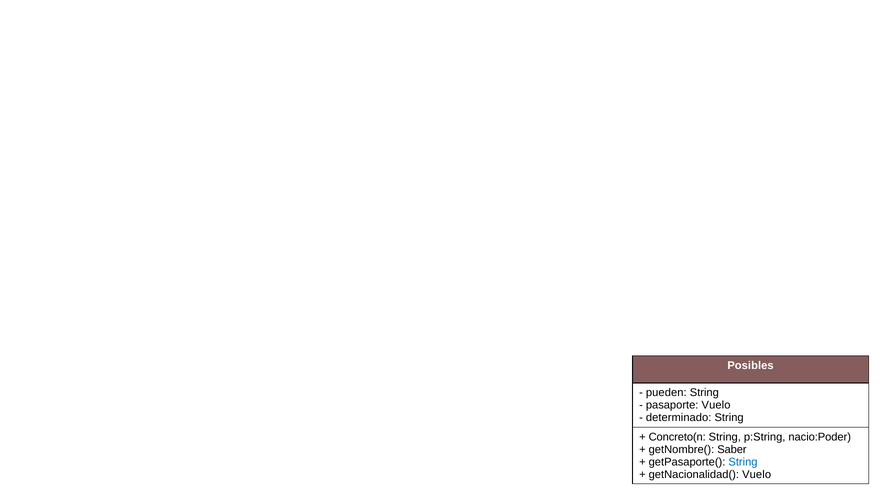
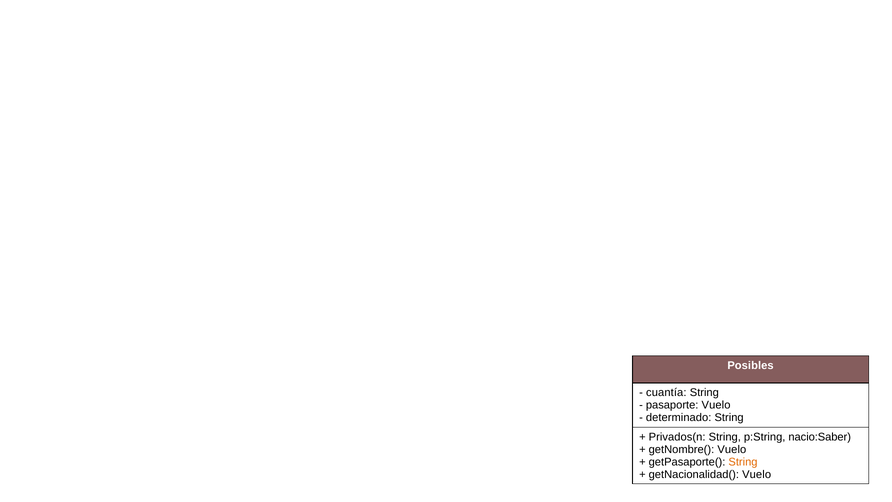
pueden: pueden -> cuantía (666, 393)
Concreto(n: Concreto(n -> Privados(n (677, 437)
nacio:Poder: nacio:Poder -> nacio:Saber (820, 437)
getNombre( Saber: Saber -> Vuelo (732, 449)
String colour: blue -> orange (743, 462)
